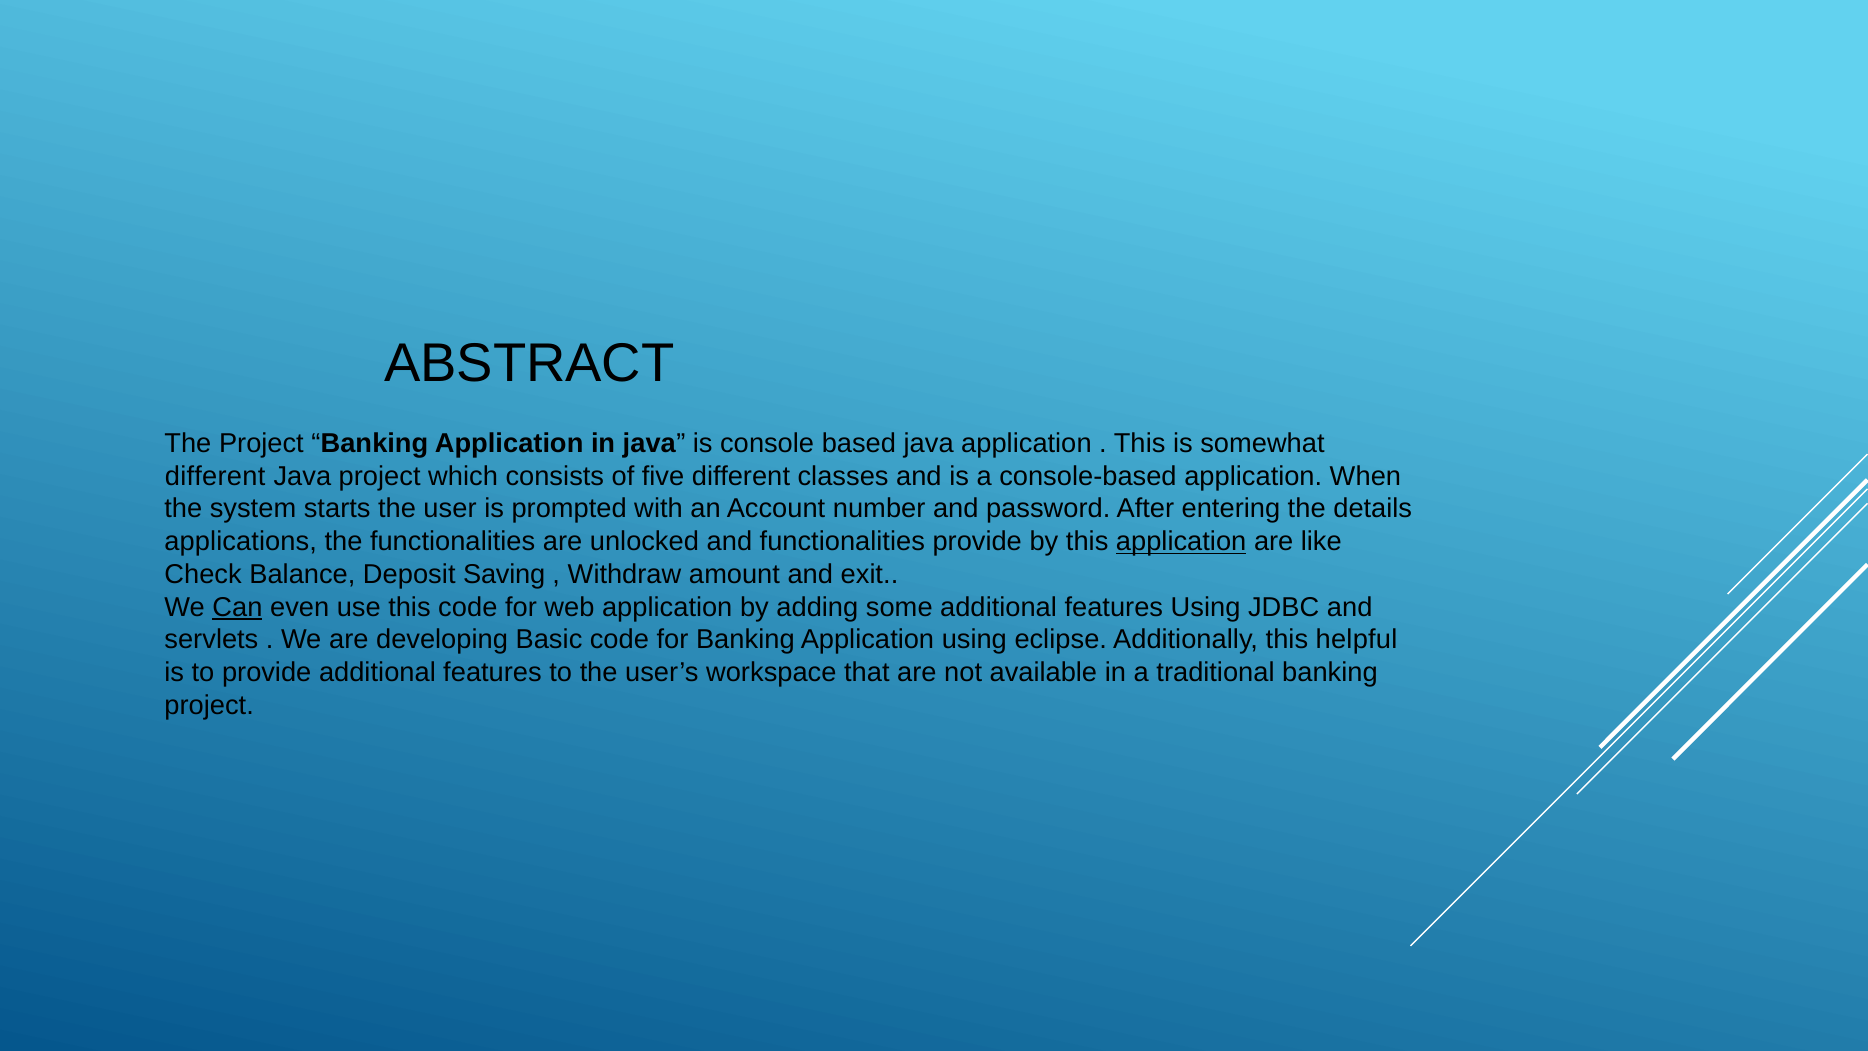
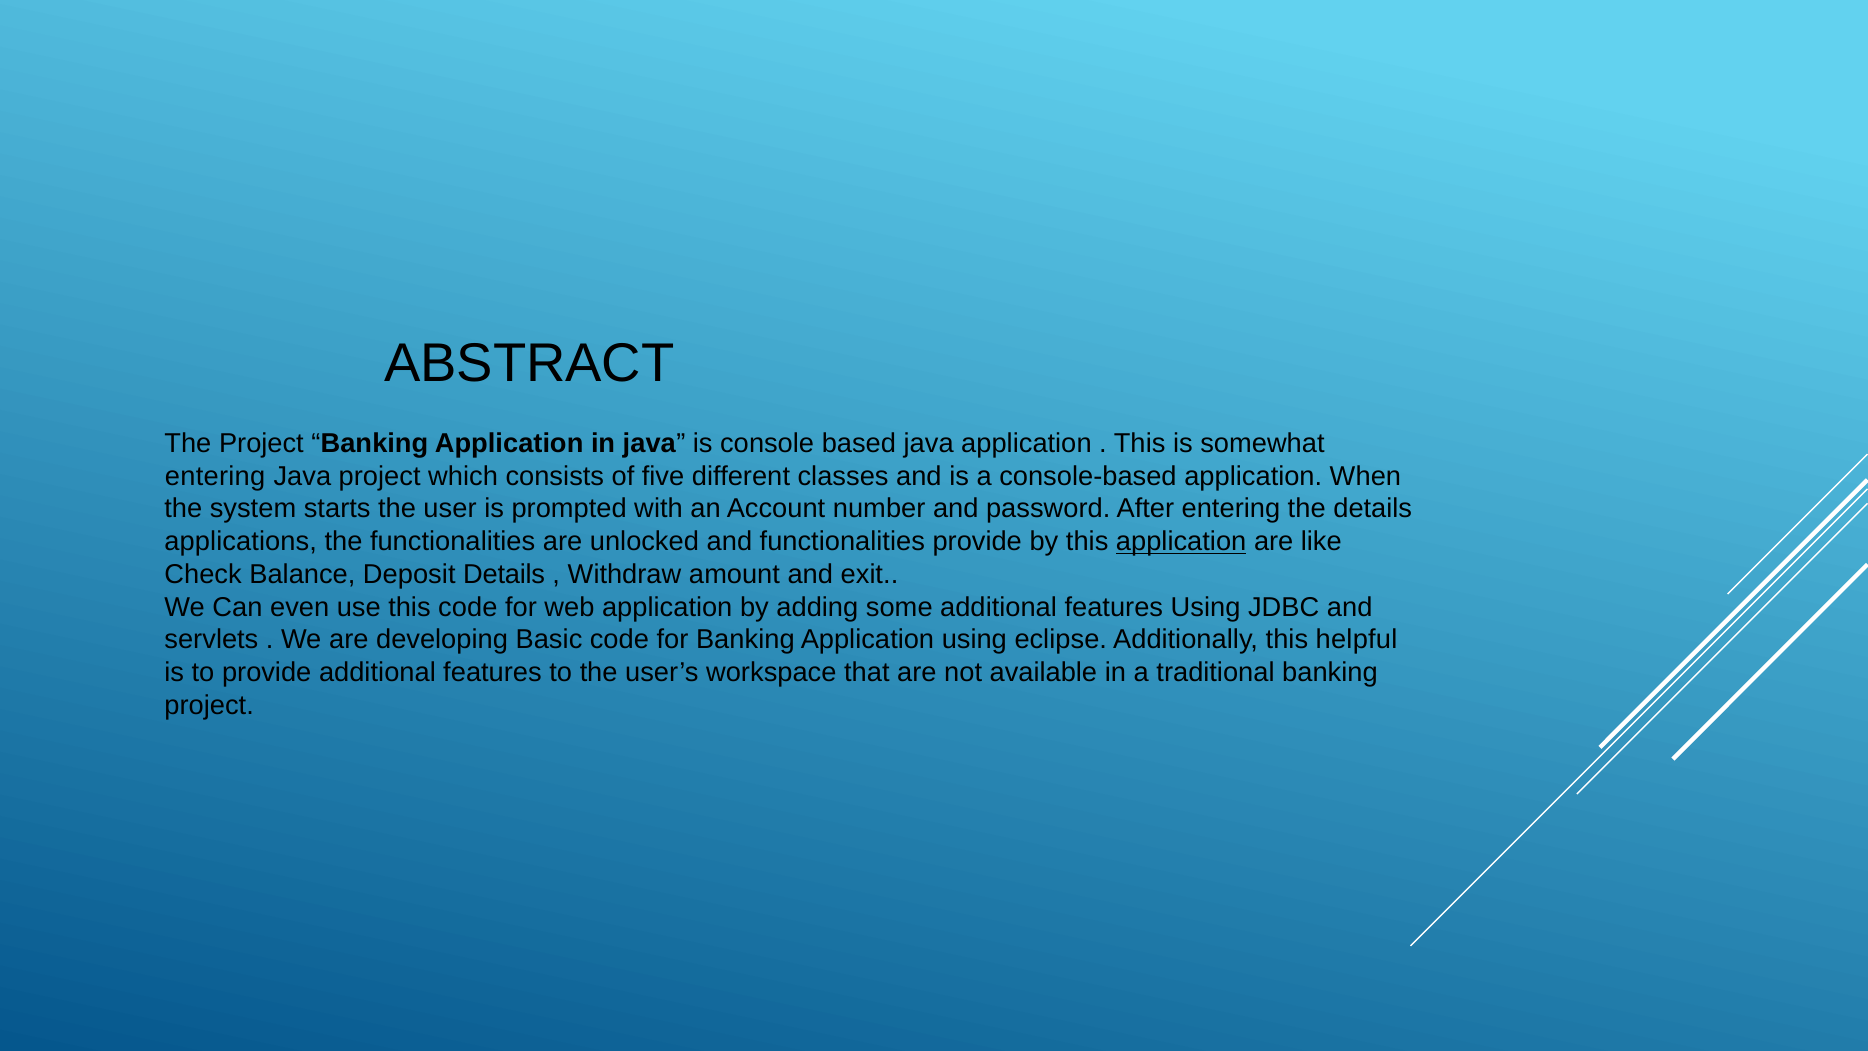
different: different -> entering (215, 476)
Deposit Saving: Saving -> Details (504, 574)
Can underline: present -> none (237, 607)
